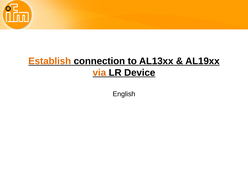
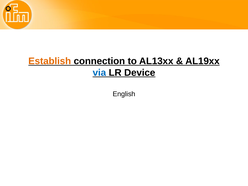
via colour: orange -> blue (99, 73)
